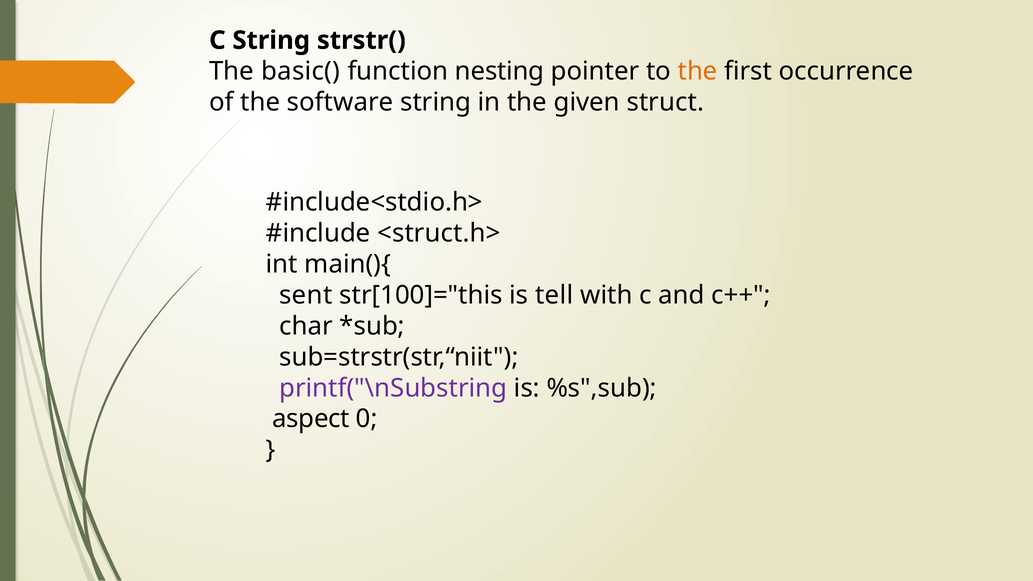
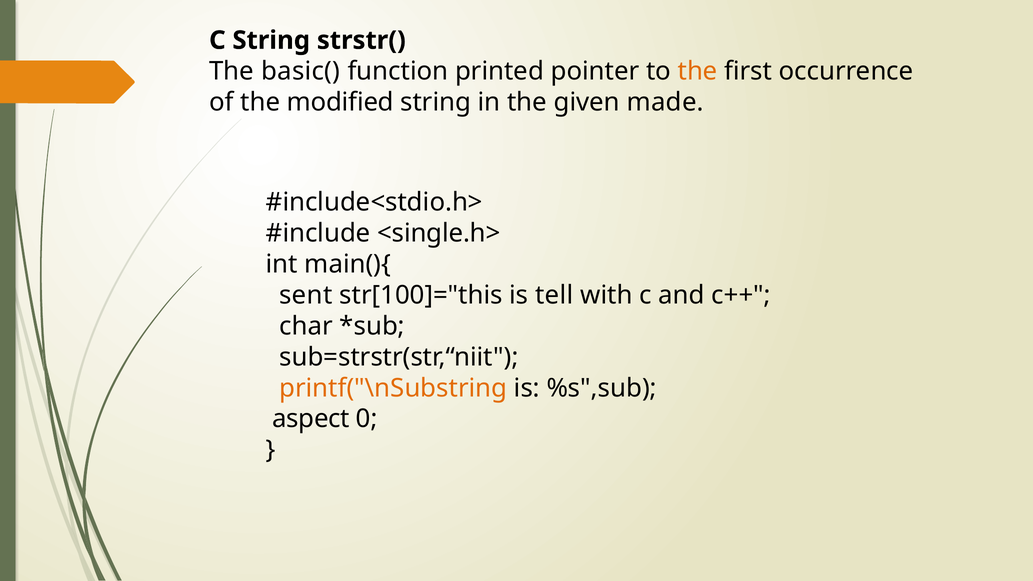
nesting: nesting -> printed (499, 71)
software: software -> modified (340, 102)
struct: struct -> made (665, 102)
<struct.h>: <struct.h> -> <single.h> (439, 233)
printf("\nSubstring colour: purple -> orange (393, 388)
